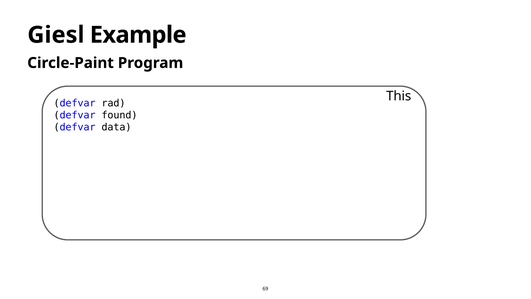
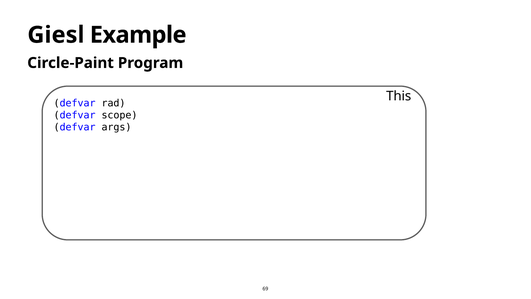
found: found -> scope (119, 115)
data: data -> args (116, 127)
